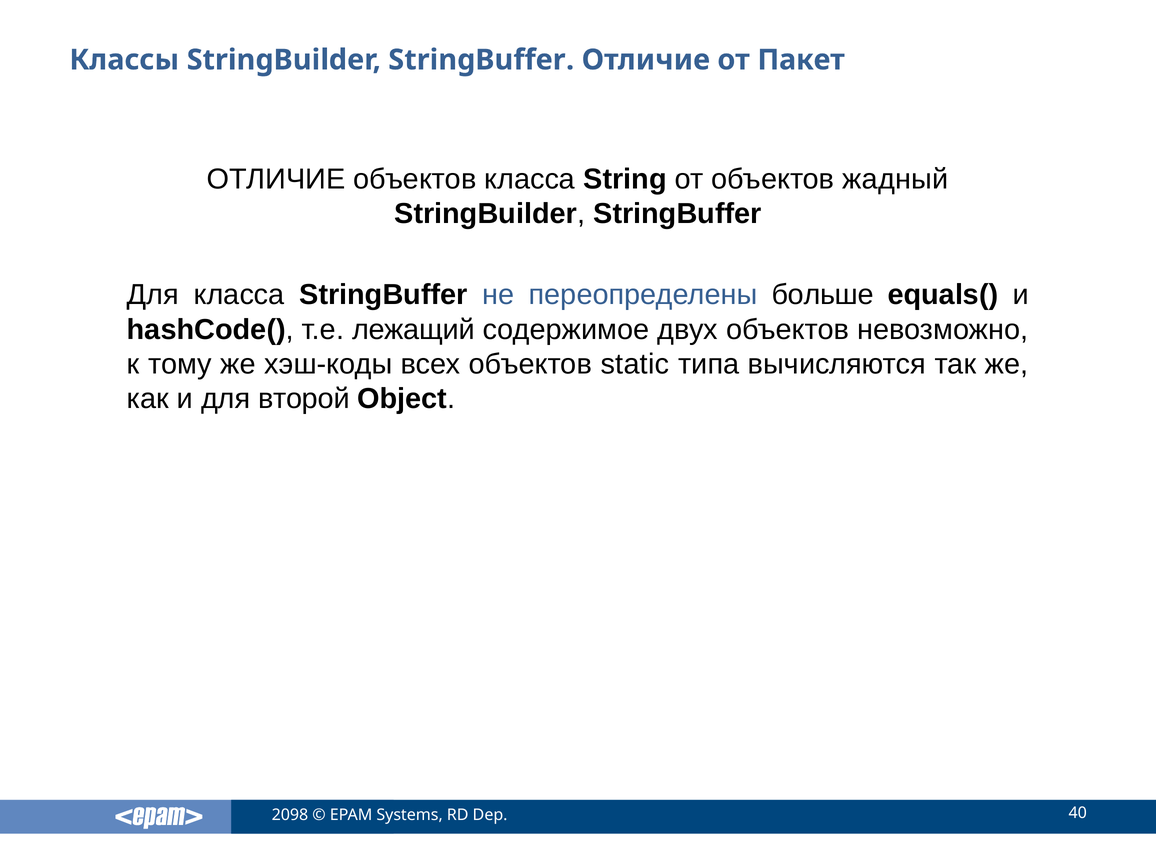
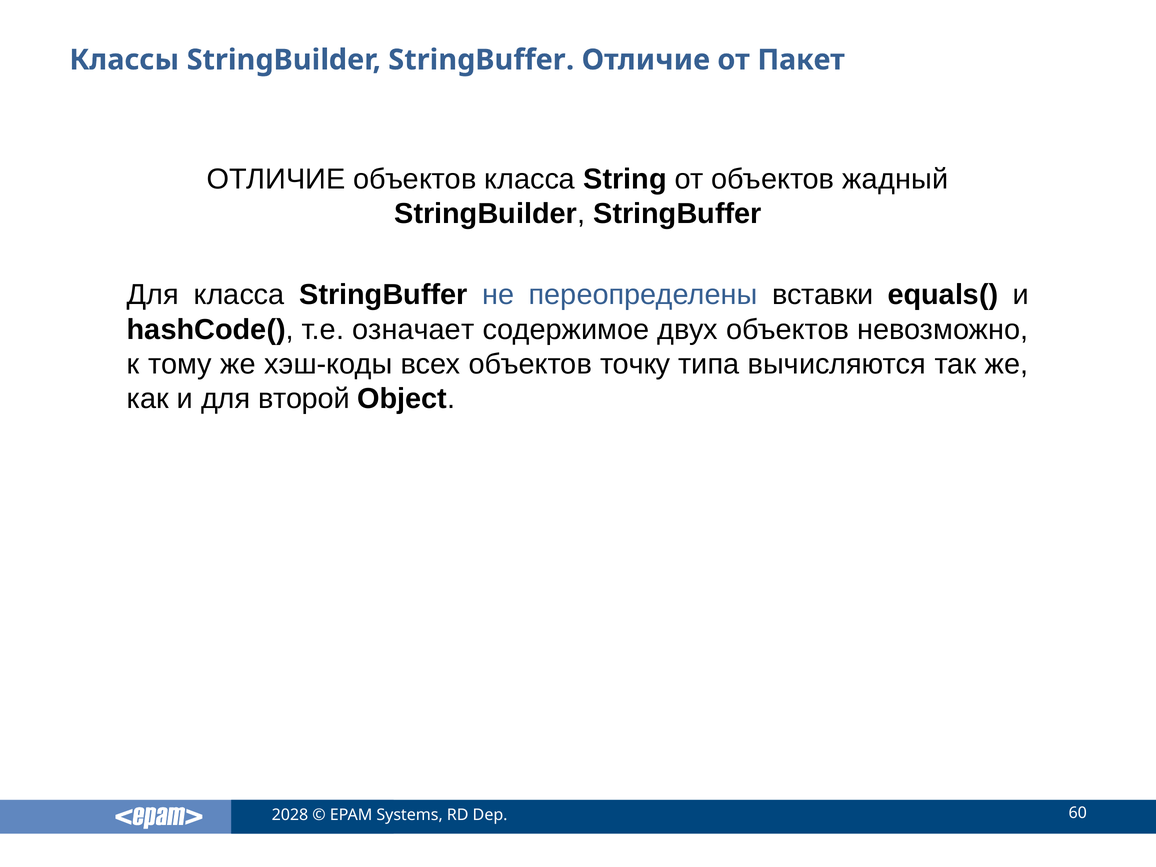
больше: больше -> вставки (823, 295)
лежащий: лежащий -> означает (413, 329)
static: static -> точку (635, 364)
2098: 2098 -> 2028 (290, 815)
40: 40 -> 60 (1078, 813)
